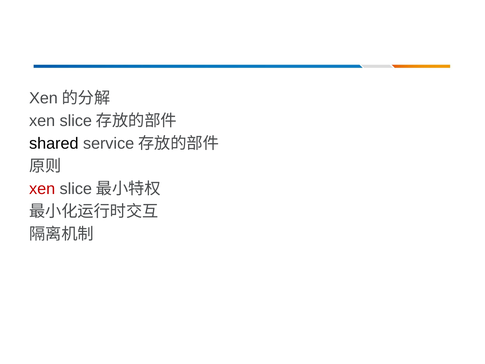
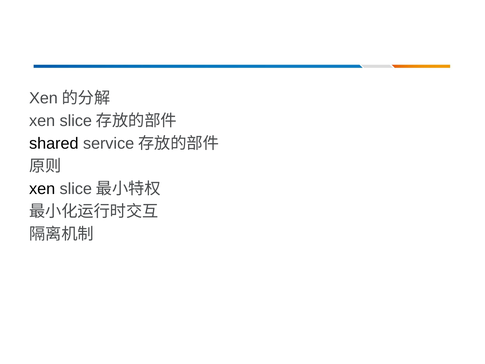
xen colour: red -> black (42, 189)
